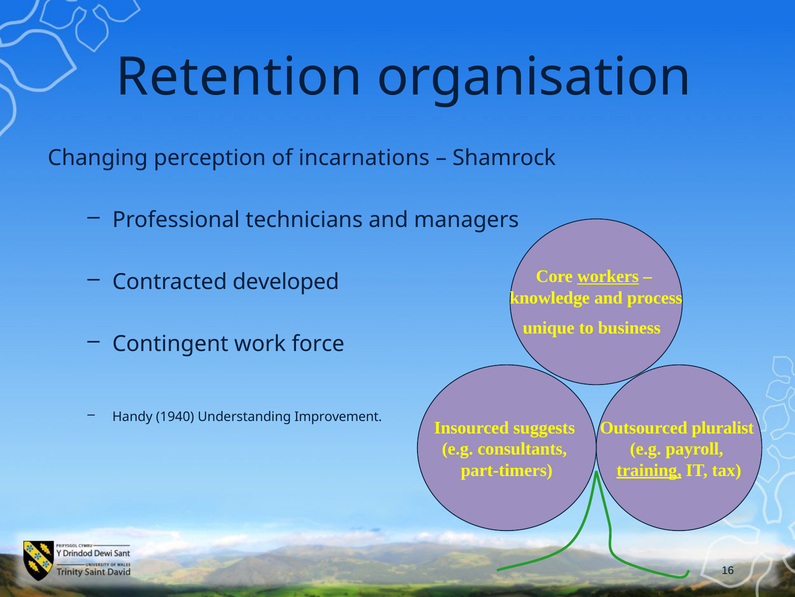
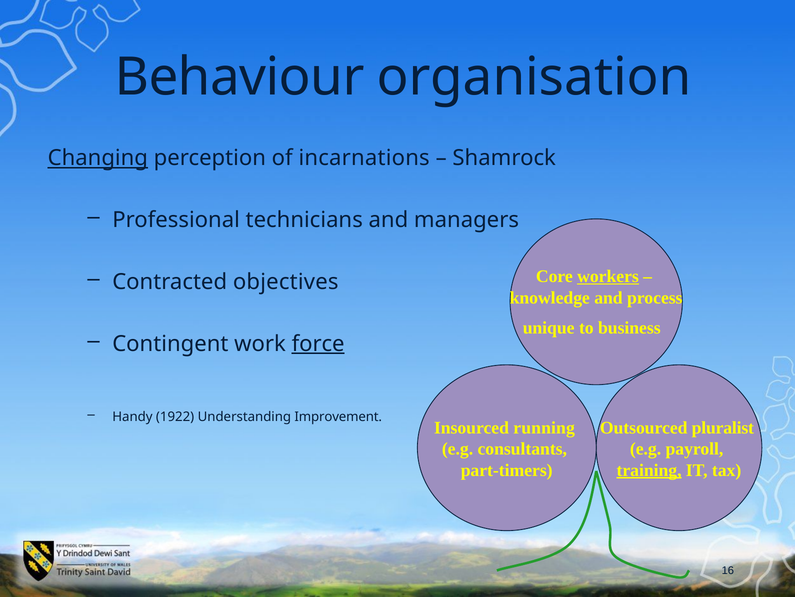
Retention: Retention -> Behaviour (240, 77)
Changing underline: none -> present (98, 158)
developed: developed -> objectives (286, 282)
force underline: none -> present (318, 343)
1940: 1940 -> 1922 (175, 416)
suggests: suggests -> running (544, 427)
